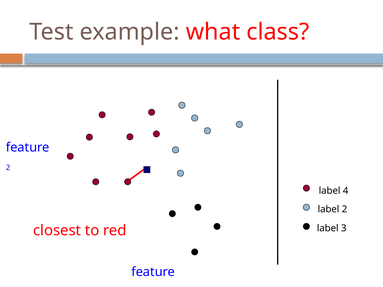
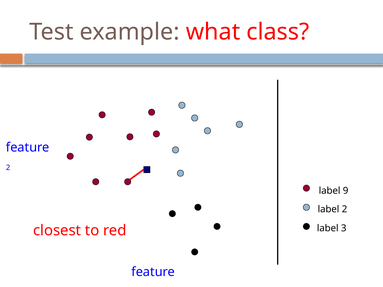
4: 4 -> 9 (346, 191)
